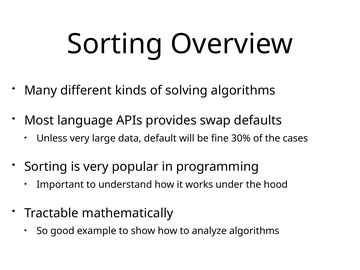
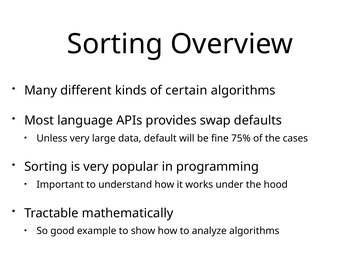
solving: solving -> certain (186, 90)
30%: 30% -> 75% (241, 138)
